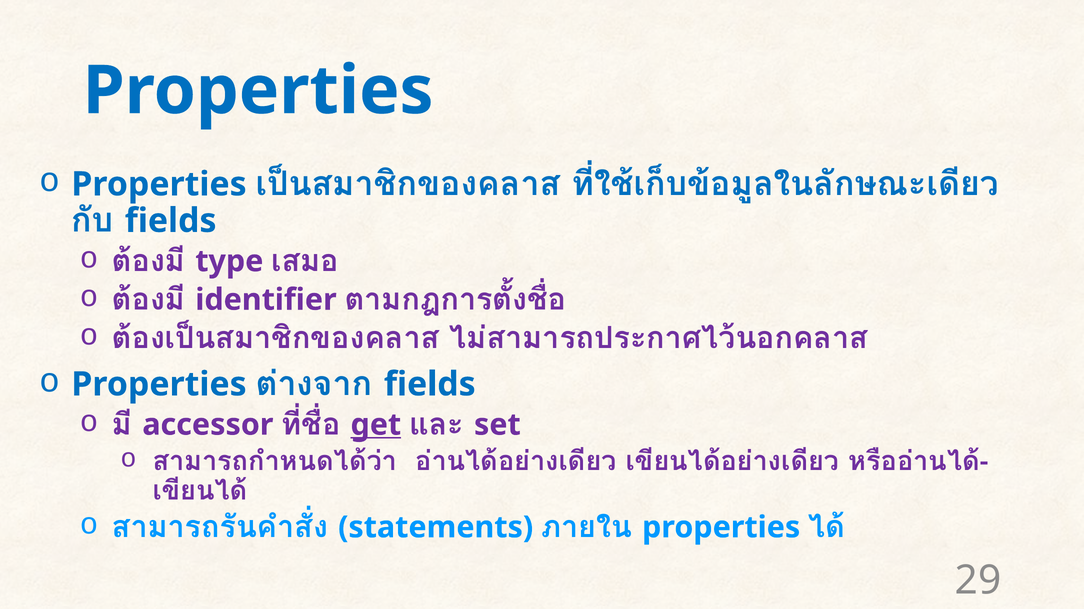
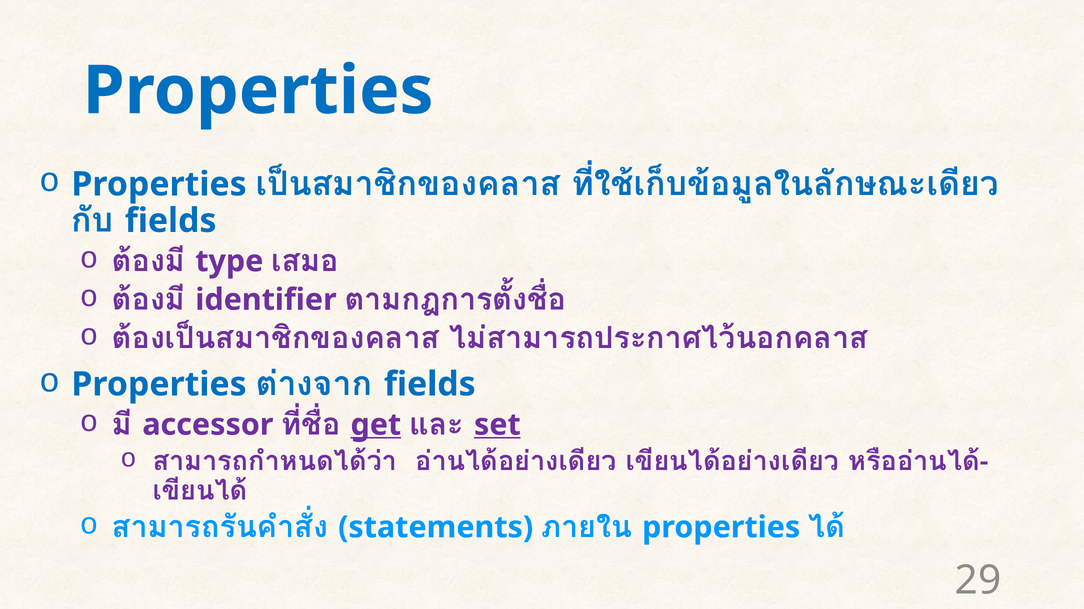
set underline: none -> present (497, 425)
